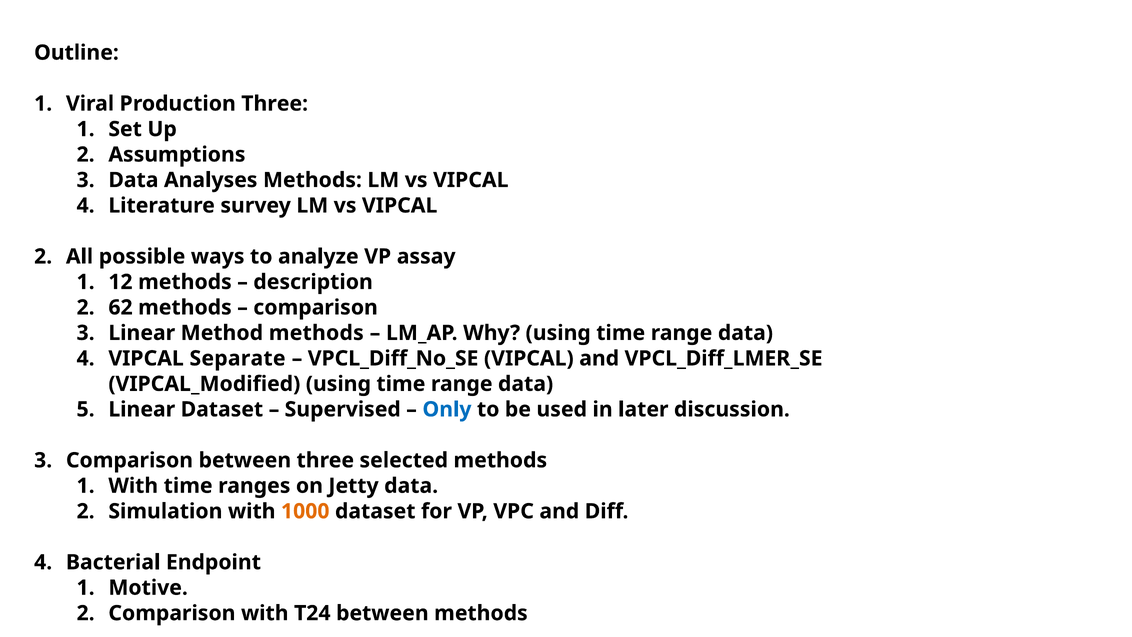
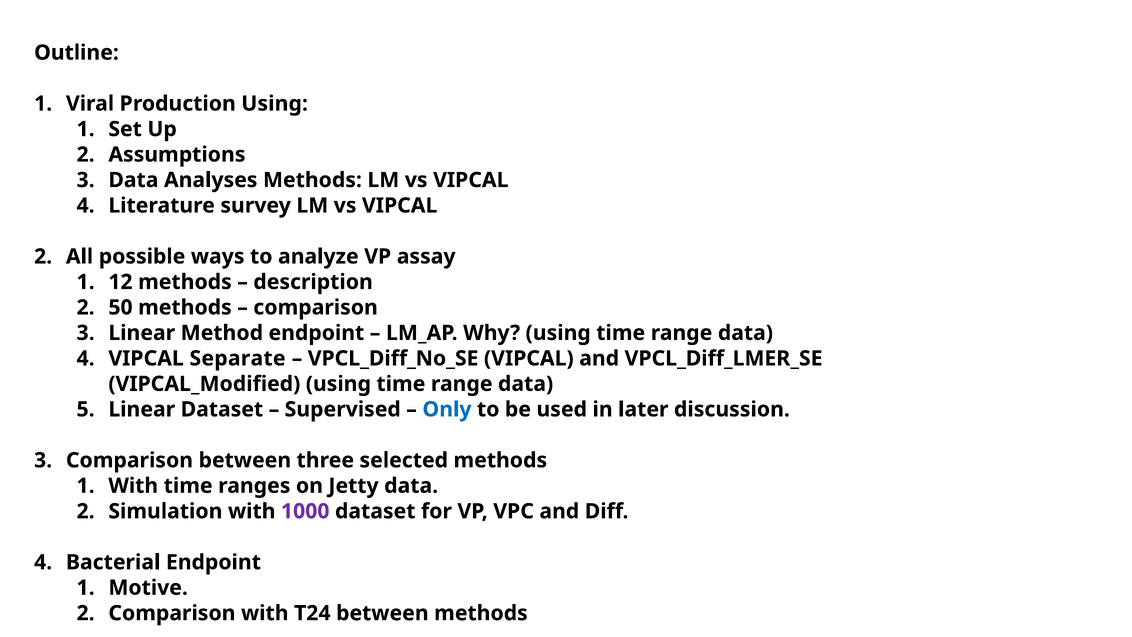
Production Three: Three -> Using (275, 104)
62: 62 -> 50 (121, 307)
Method methods: methods -> endpoint (316, 333)
1000 colour: orange -> purple (305, 511)
